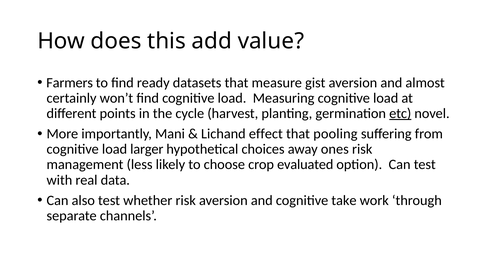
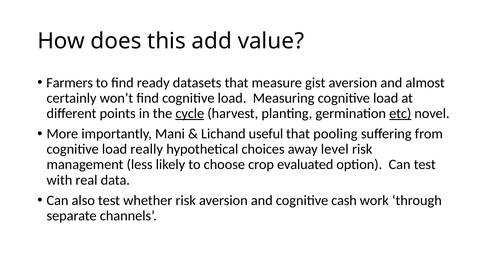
cycle underline: none -> present (190, 114)
effect: effect -> useful (266, 134)
larger: larger -> really (147, 150)
ones: ones -> level (335, 150)
take: take -> cash (344, 201)
